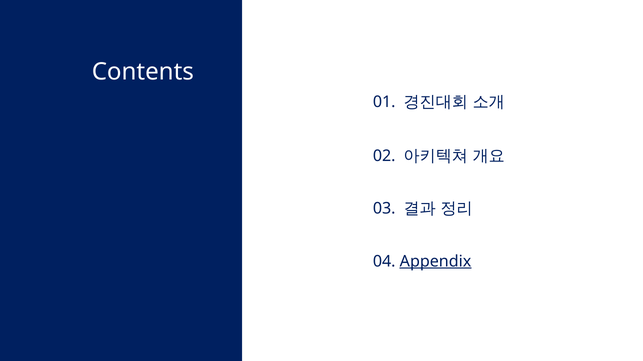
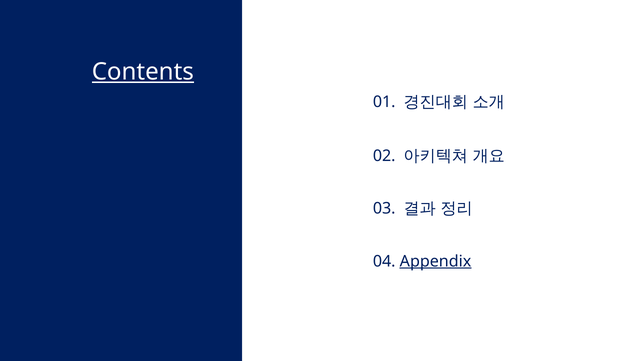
Contents underline: none -> present (143, 72)
